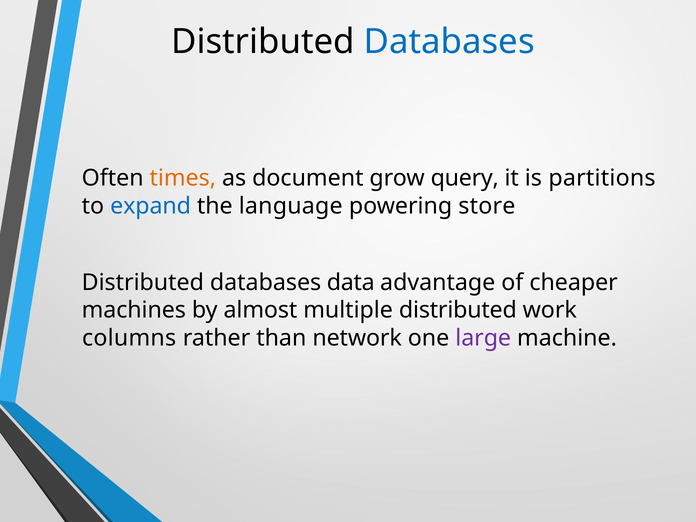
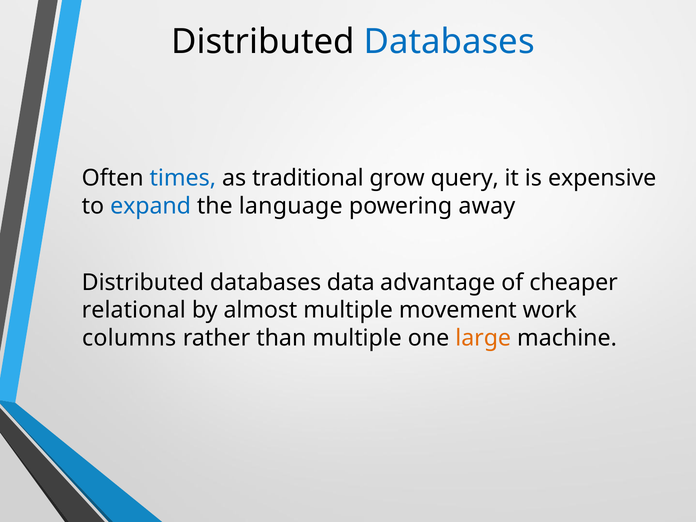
times colour: orange -> blue (183, 178)
document: document -> traditional (308, 178)
partitions: partitions -> expensive (602, 178)
store: store -> away (487, 206)
machines: machines -> relational (134, 310)
multiple distributed: distributed -> movement (458, 310)
than network: network -> multiple (357, 338)
large colour: purple -> orange (483, 338)
